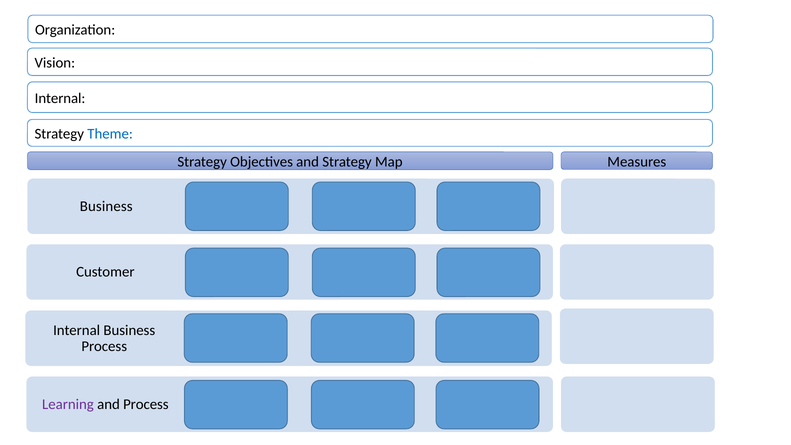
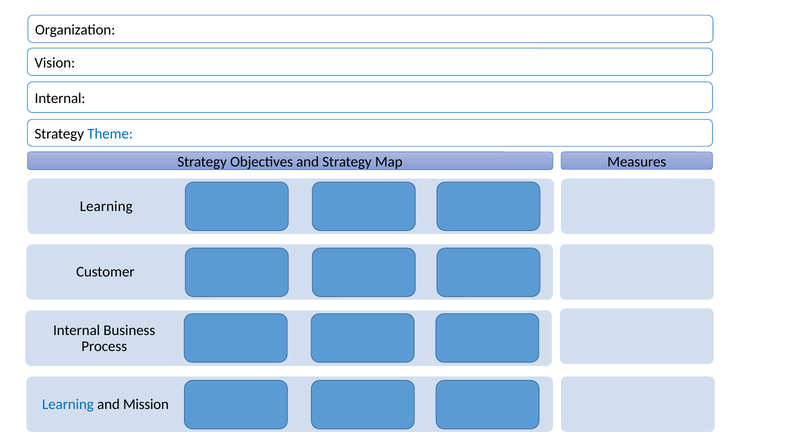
Business: Business -> Learning (106, 206)
Learning colour: purple -> blue (68, 404)
and Process: Process -> Mission (146, 404)
